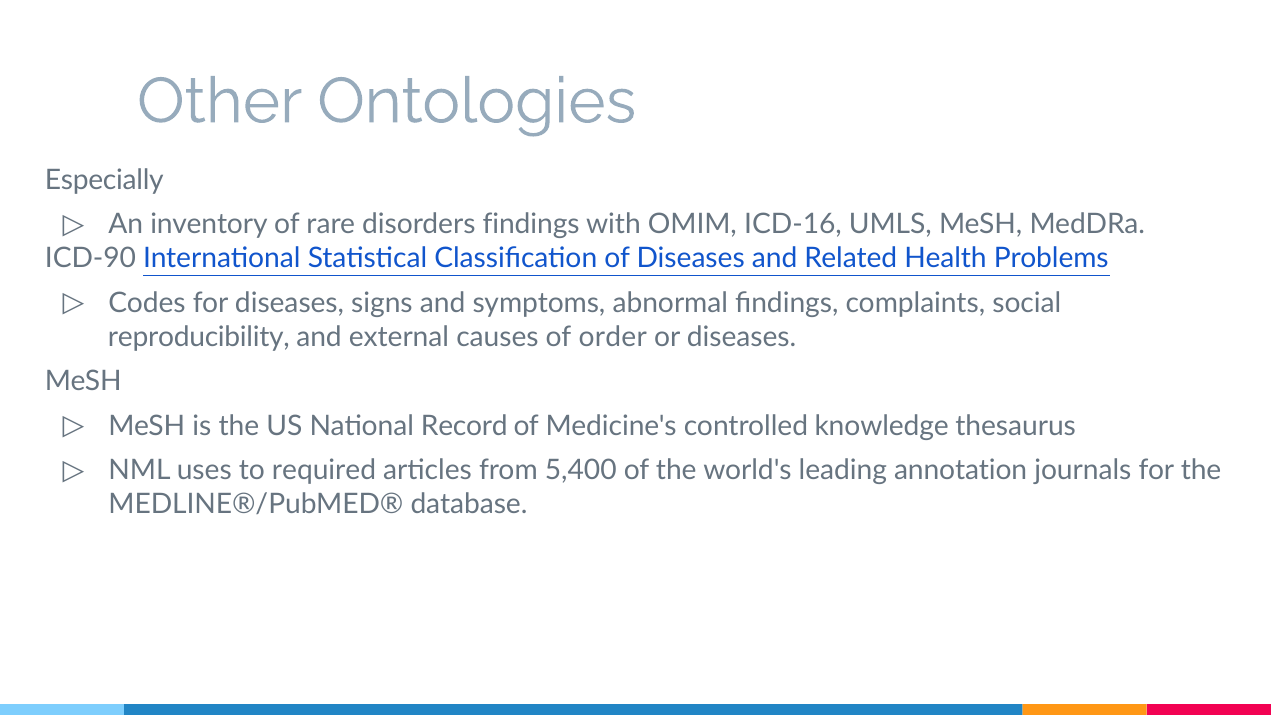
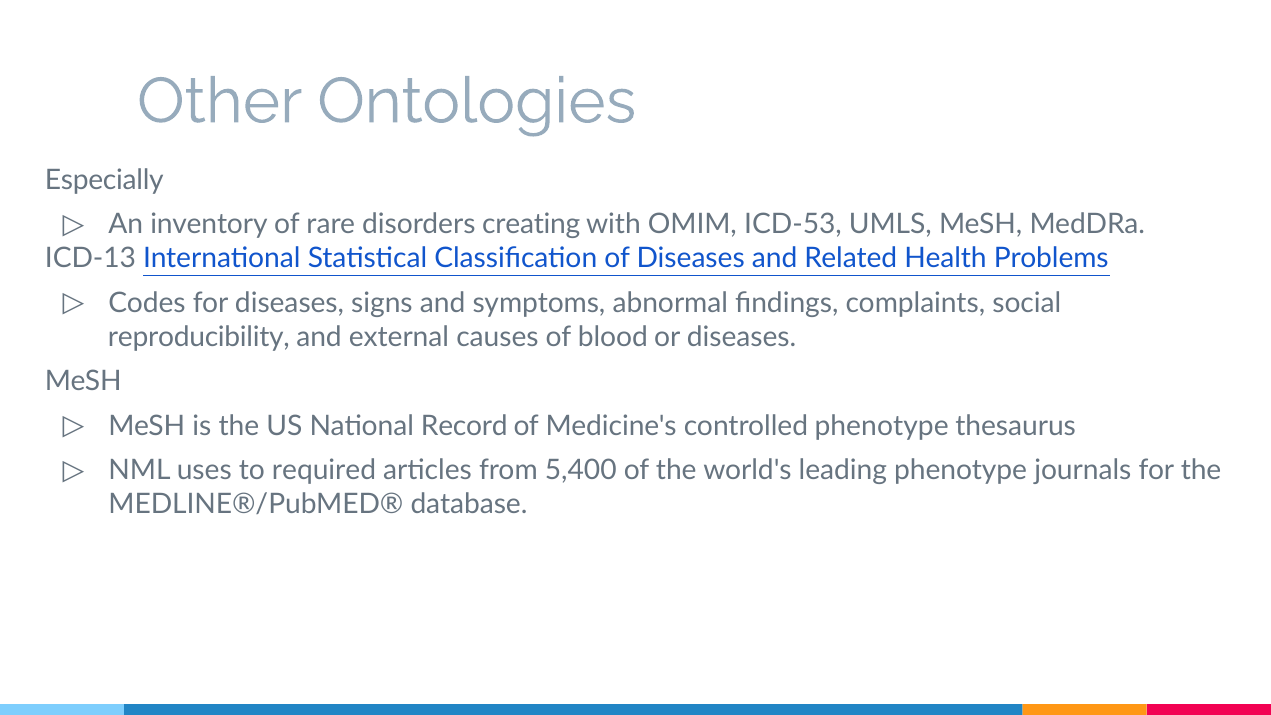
disorders findings: findings -> creating (531, 225)
ICD-16: ICD-16 -> ICD-53 (793, 225)
ICD-90: ICD-90 -> ICD-13 (90, 259)
order: order -> blood (613, 337)
controlled knowledge: knowledge -> phenotype (882, 426)
leading annotation: annotation -> phenotype (961, 470)
